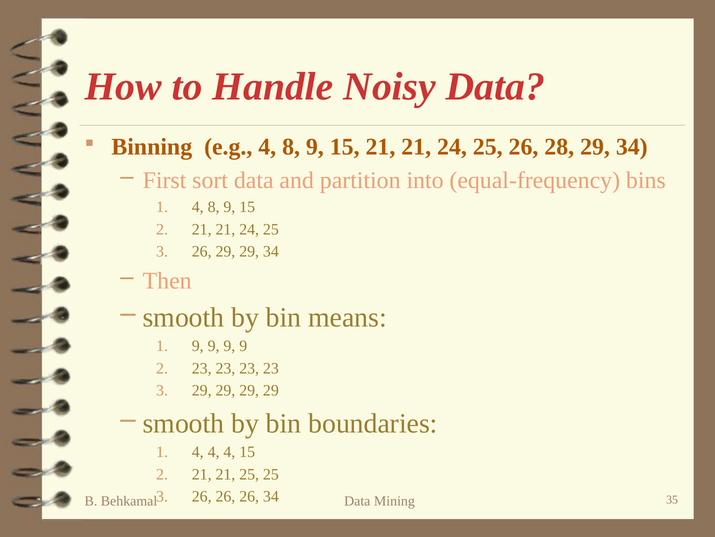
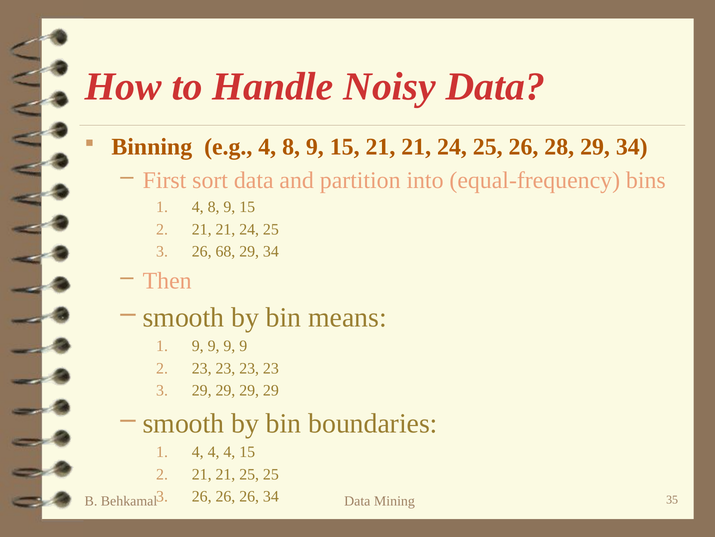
26 29: 29 -> 68 (225, 251)
